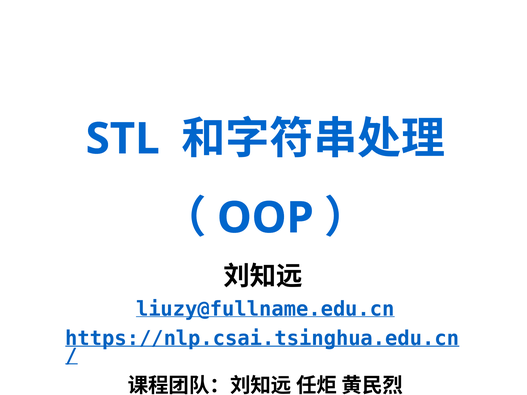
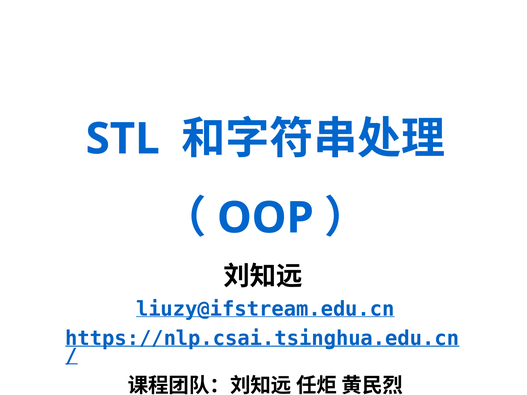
liuzy@fullname.edu.cn: liuzy@fullname.edu.cn -> liuzy@ifstream.edu.cn (265, 309)
